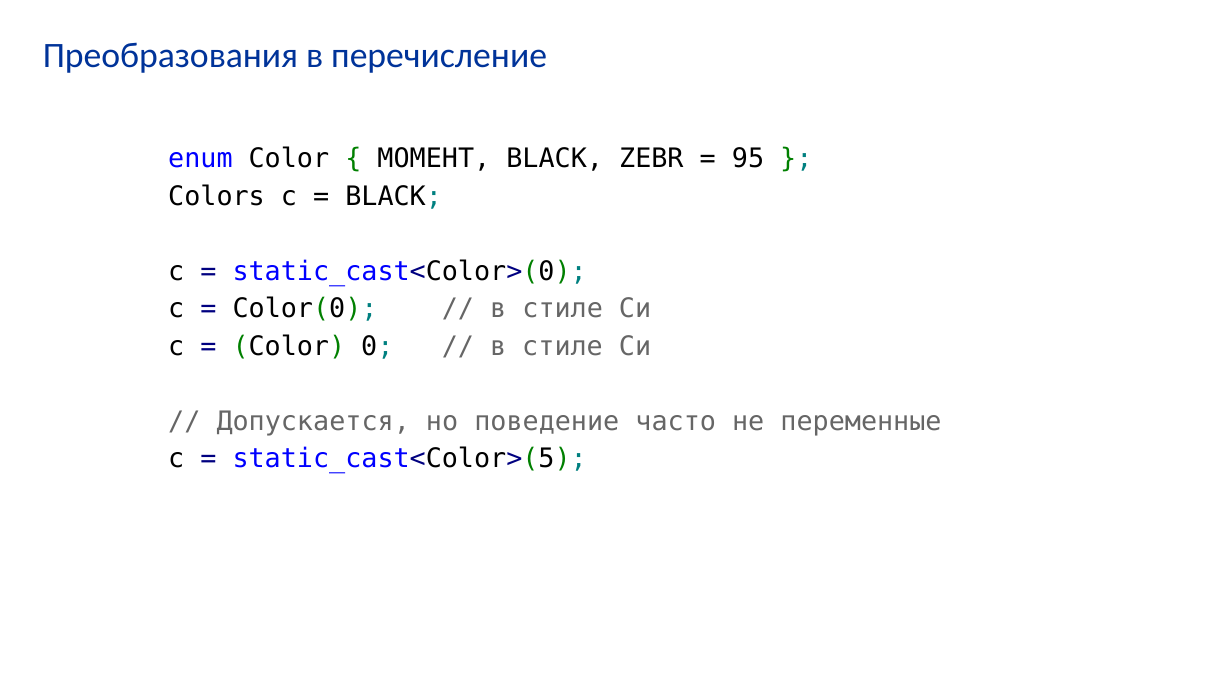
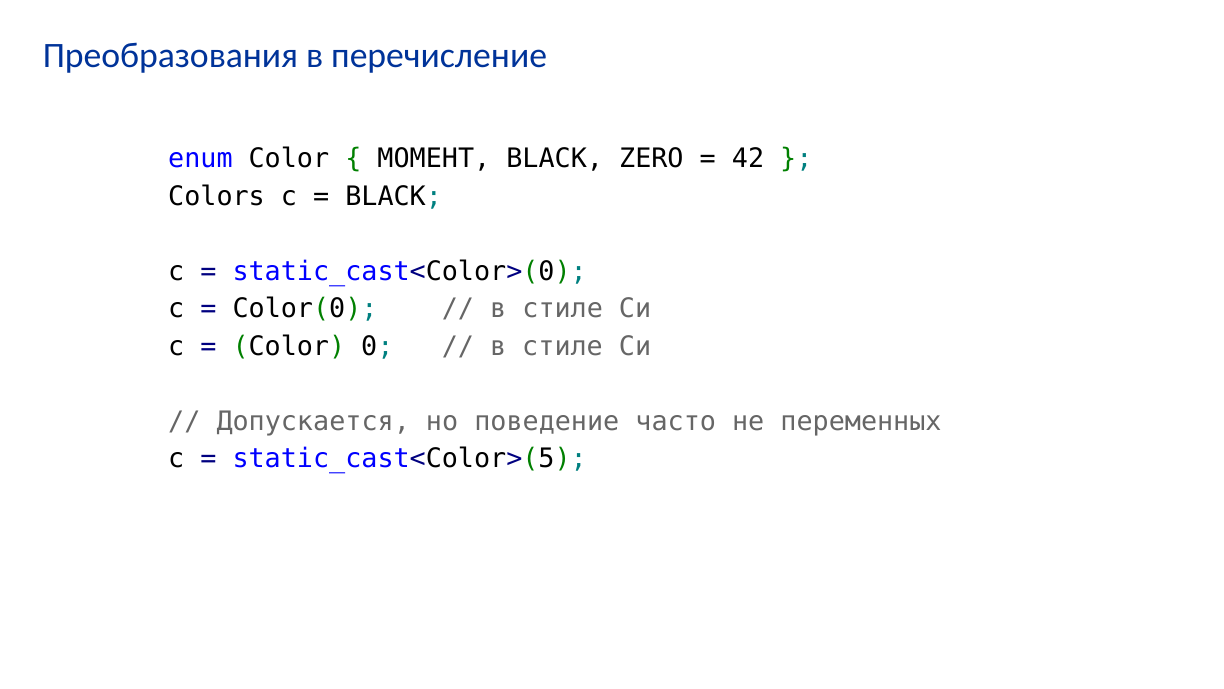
ZEBR: ZEBR -> ZERO (651, 159)
95: 95 -> 42 (748, 159)
переменные: переменные -> переменных (861, 421)
